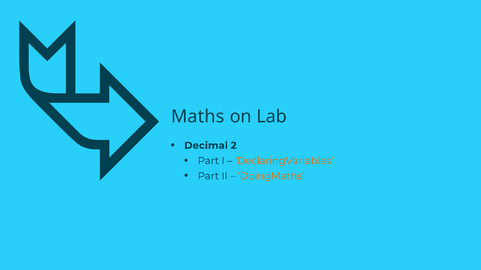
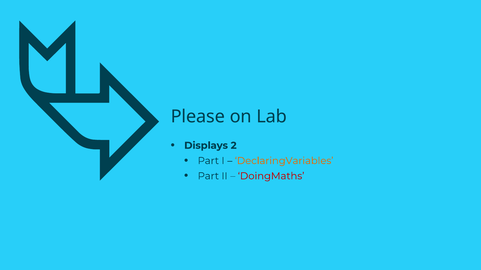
Maths: Maths -> Please (198, 117)
Decimal: Decimal -> Displays (206, 146)
DoingMaths colour: orange -> red (271, 176)
